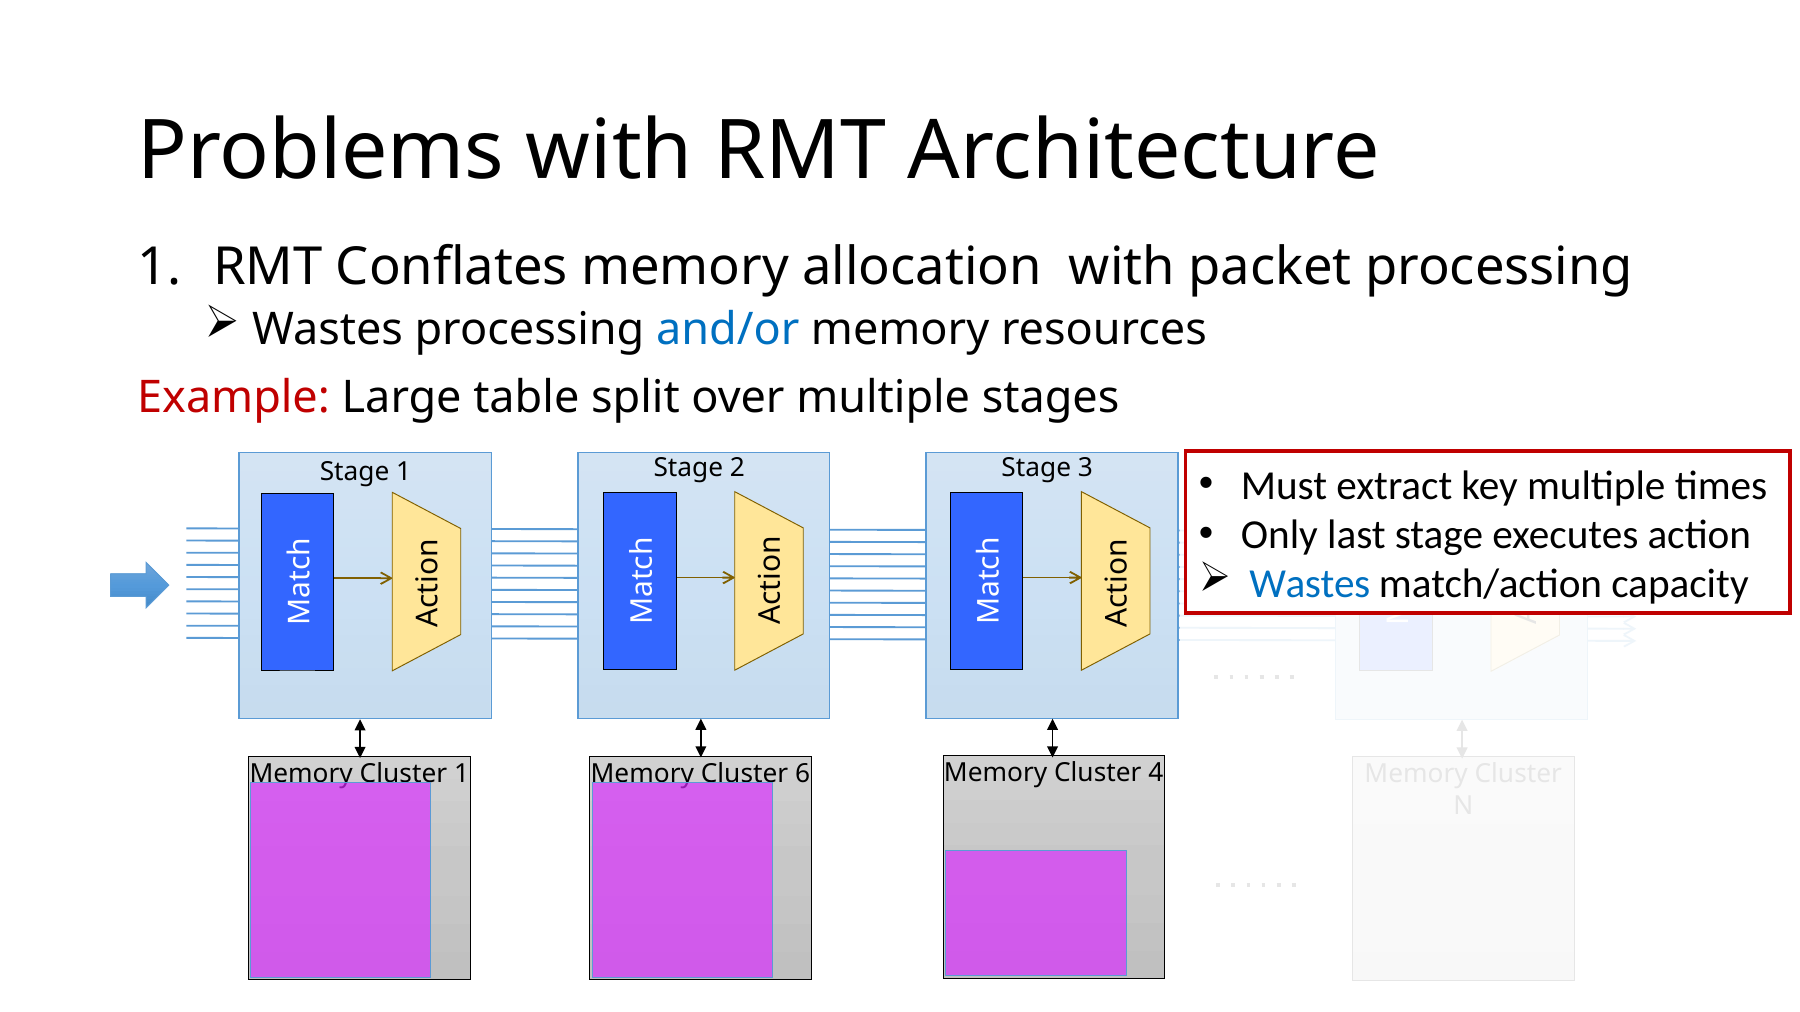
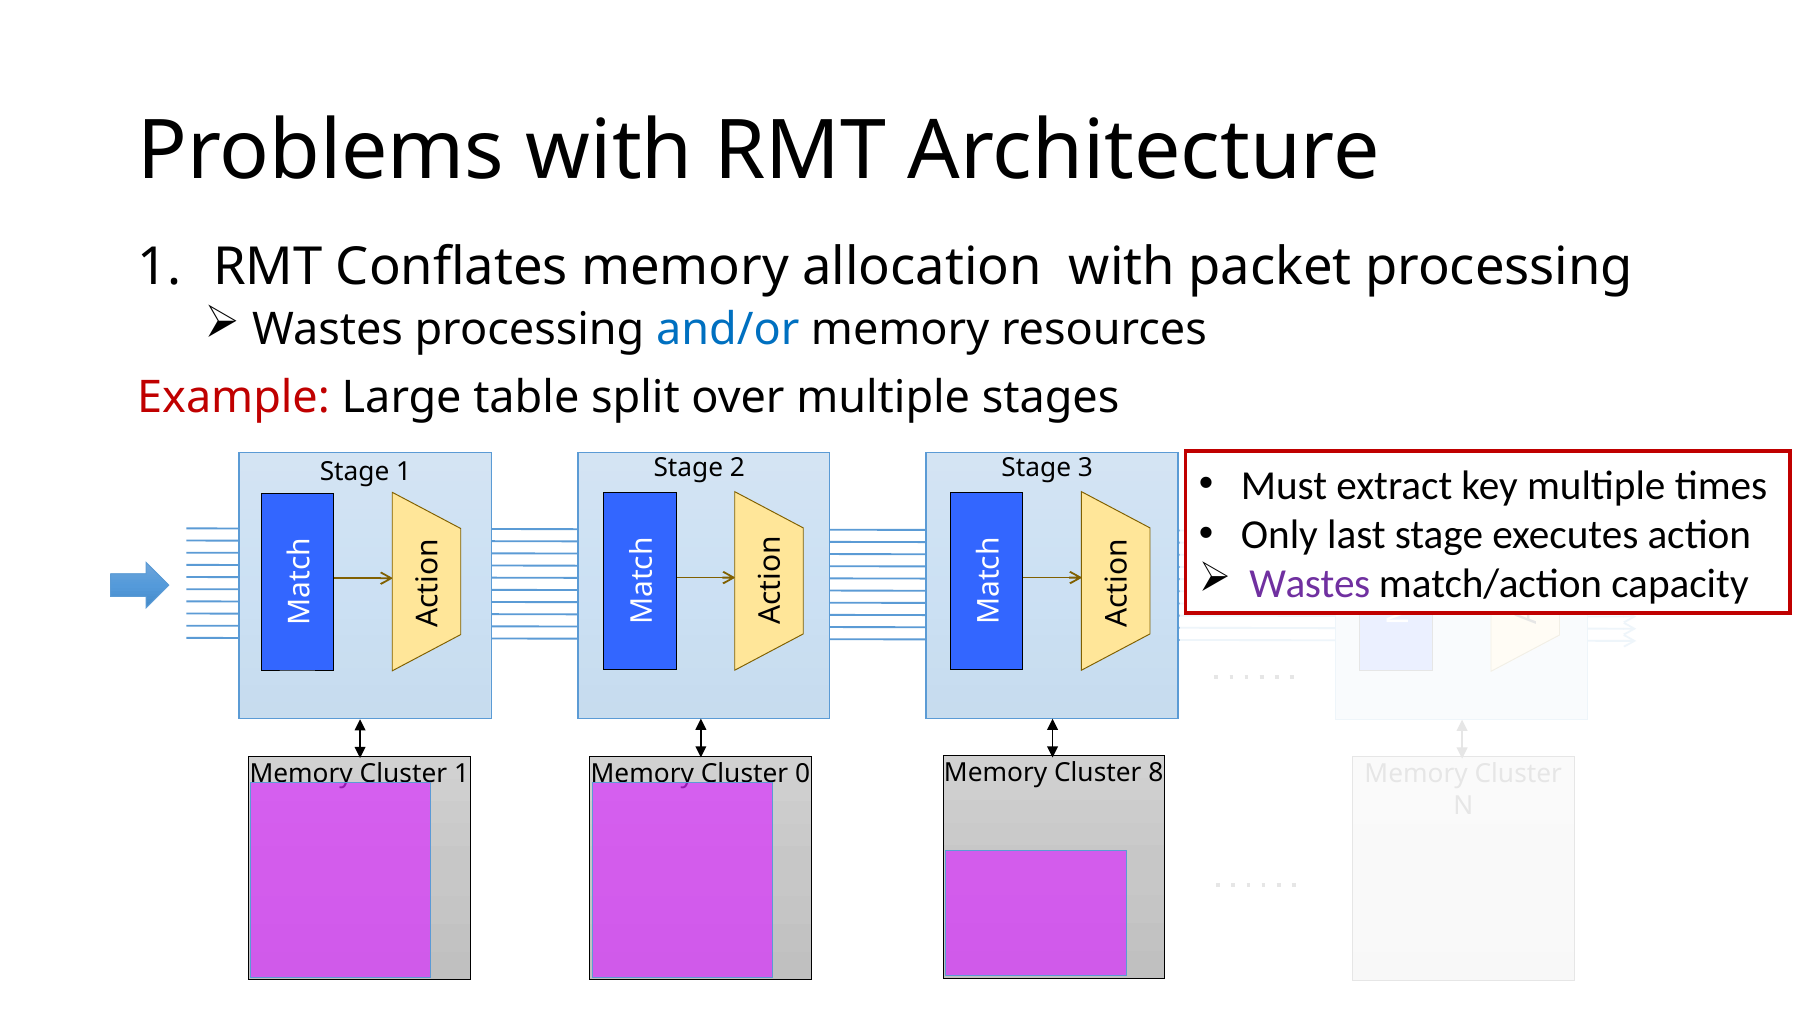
Wastes colour: blue -> purple (1310, 585)
6: 6 -> 0 (803, 774)
4: 4 -> 8 (1156, 773)
